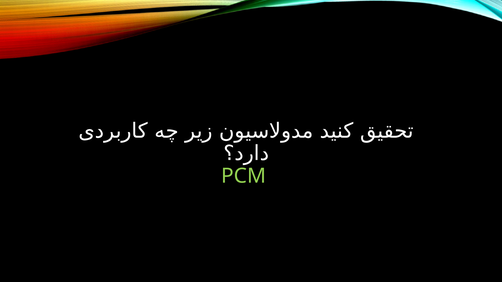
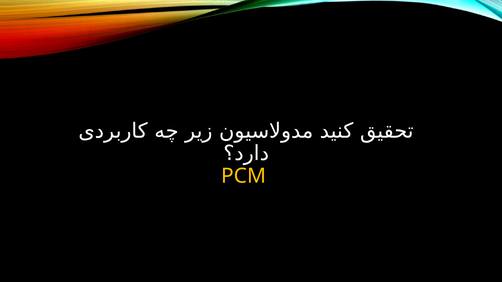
PCM colour: light green -> yellow (244, 176)
